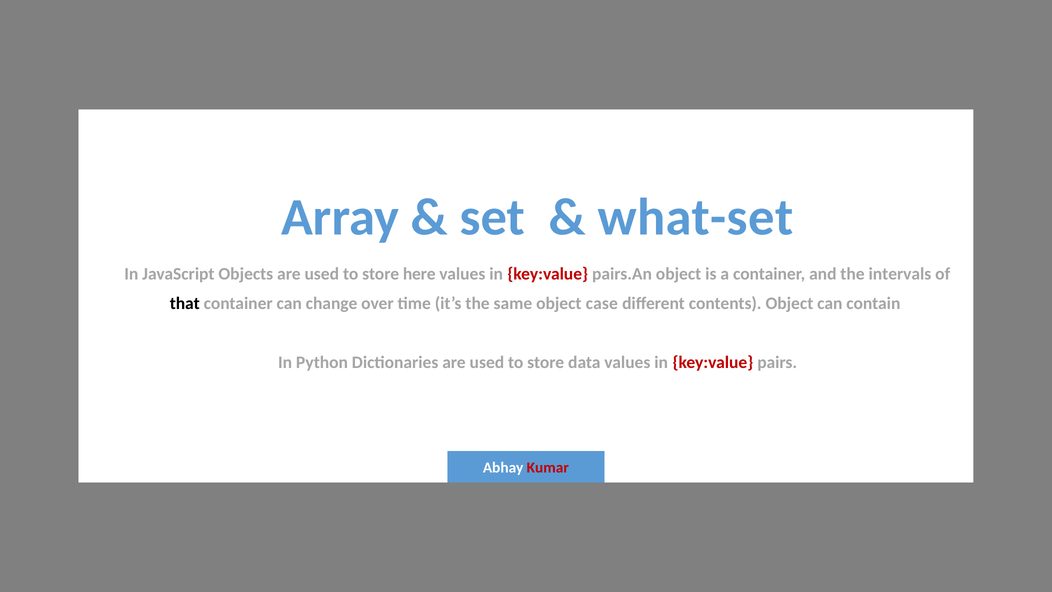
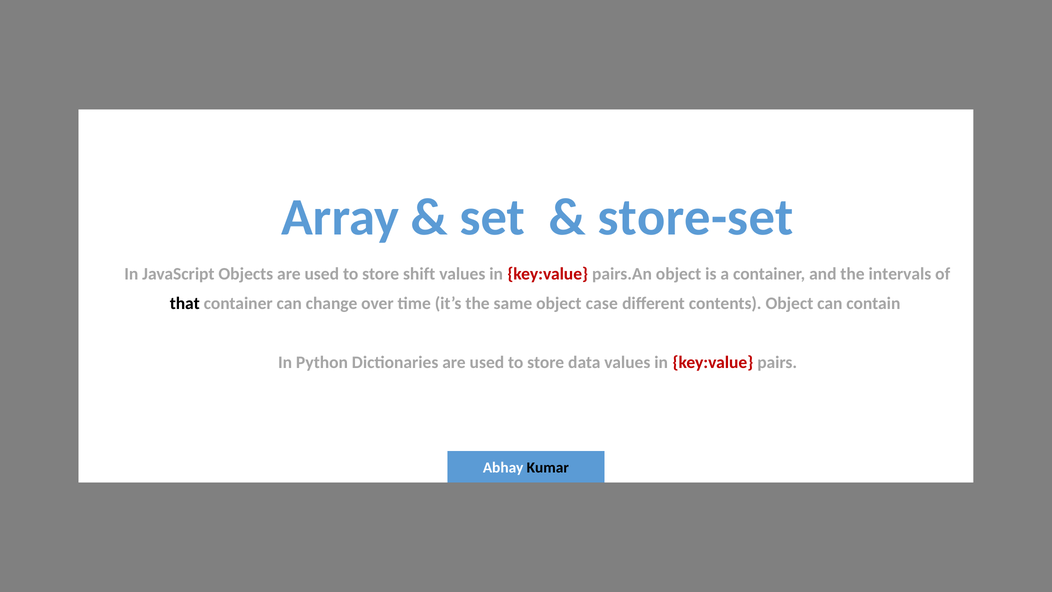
what-set: what-set -> store-set (695, 217)
here: here -> shift (419, 274)
Kumar colour: red -> black (548, 468)
